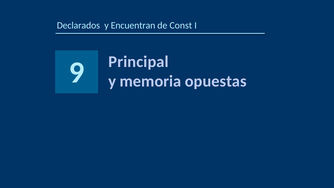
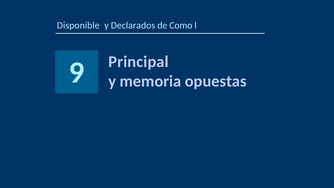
Declarados: Declarados -> Disponible (78, 25)
Encuentran: Encuentran -> Declarados (133, 25)
Const: Const -> Como (181, 25)
